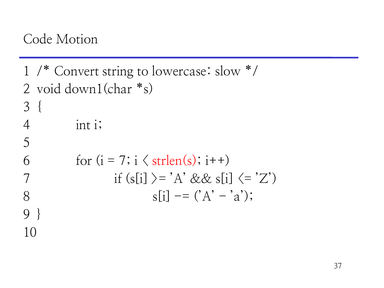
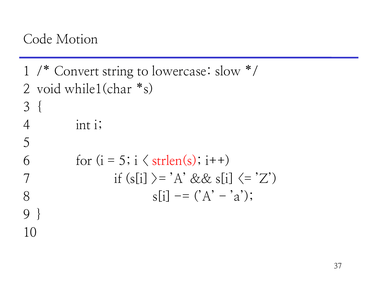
down1(char: down1(char -> while1(char (98, 89)
7: 7 -> 5 (125, 161)
